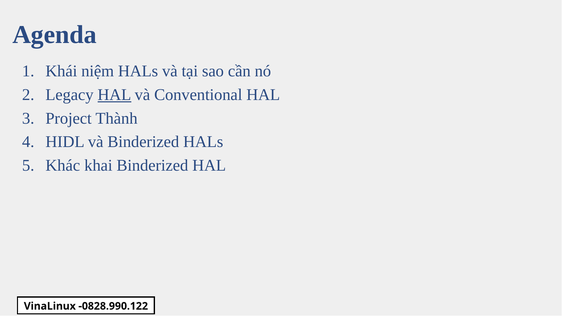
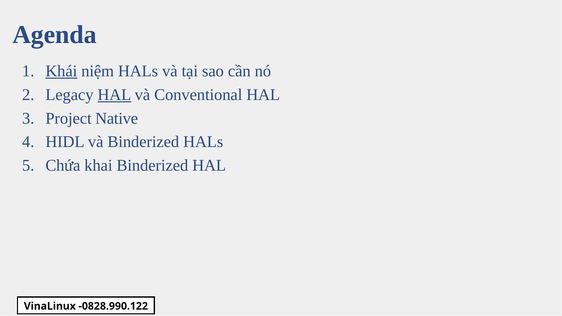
Khái underline: none -> present (61, 71)
Thành: Thành -> Native (117, 118)
Khác: Khác -> Chứa (63, 165)
